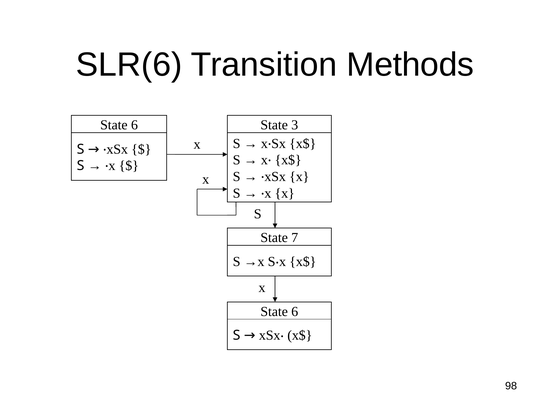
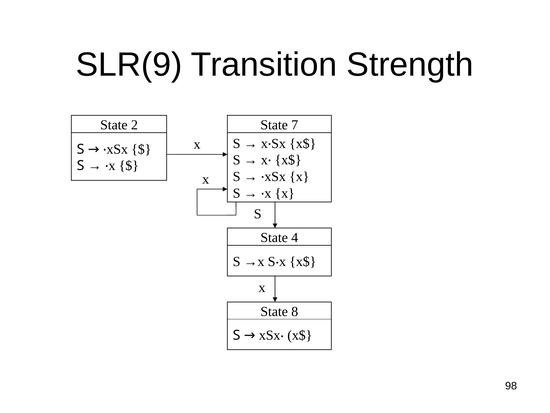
SLR(6: SLR(6 -> SLR(9 (129, 65)
Methods: Methods -> Strength (410, 65)
6: 6 -> 2 (134, 125)
3: 3 -> 7 (295, 125)
7: 7 -> 4 (295, 237)
6: 6 -> 8 (295, 311)
